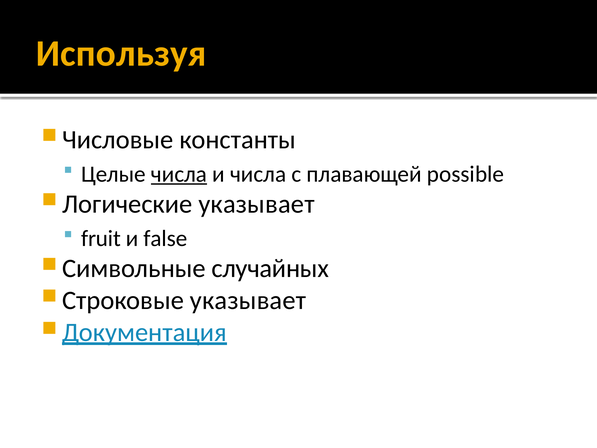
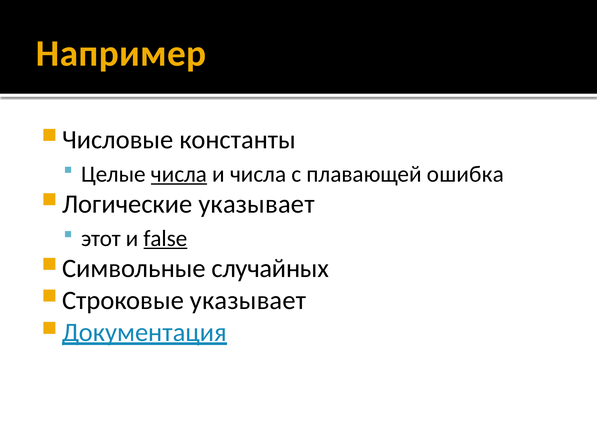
Используя: Используя -> Например (121, 54)
possible: possible -> ошибка (465, 174)
fruit: fruit -> этот (101, 238)
false underline: none -> present (165, 238)
